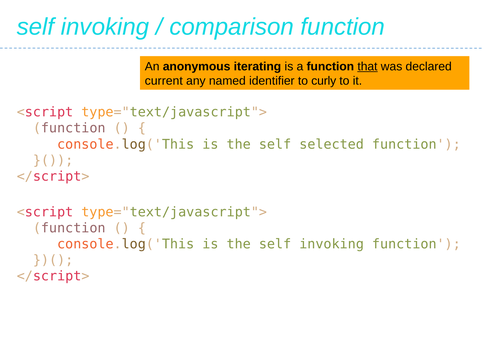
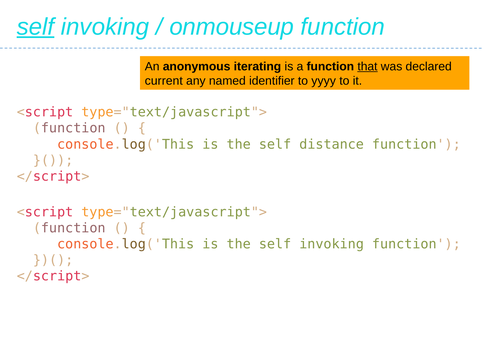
self underline: none -> present (35, 27)
comparison: comparison -> onmouseup (232, 27)
curly: curly -> yyyy (324, 81)
selected: selected -> distance (332, 144)
